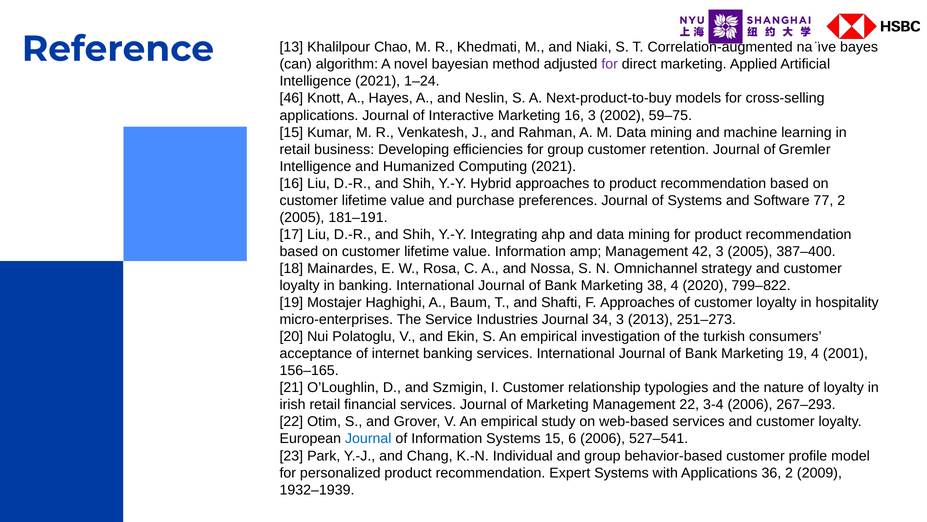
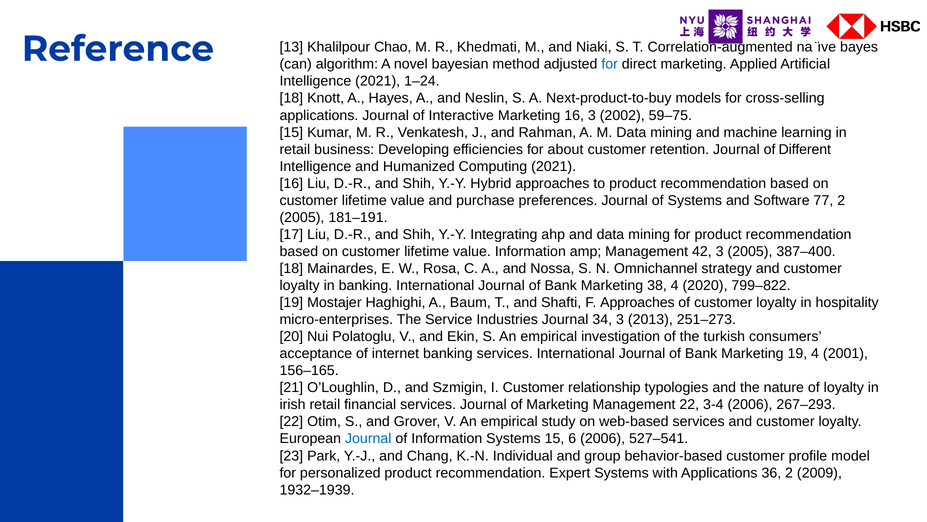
for colour: purple -> blue (610, 64)
46: 46 -> 18 (291, 98)
for group: group -> about (566, 149)
Gremler: Gremler -> Different (805, 149)
